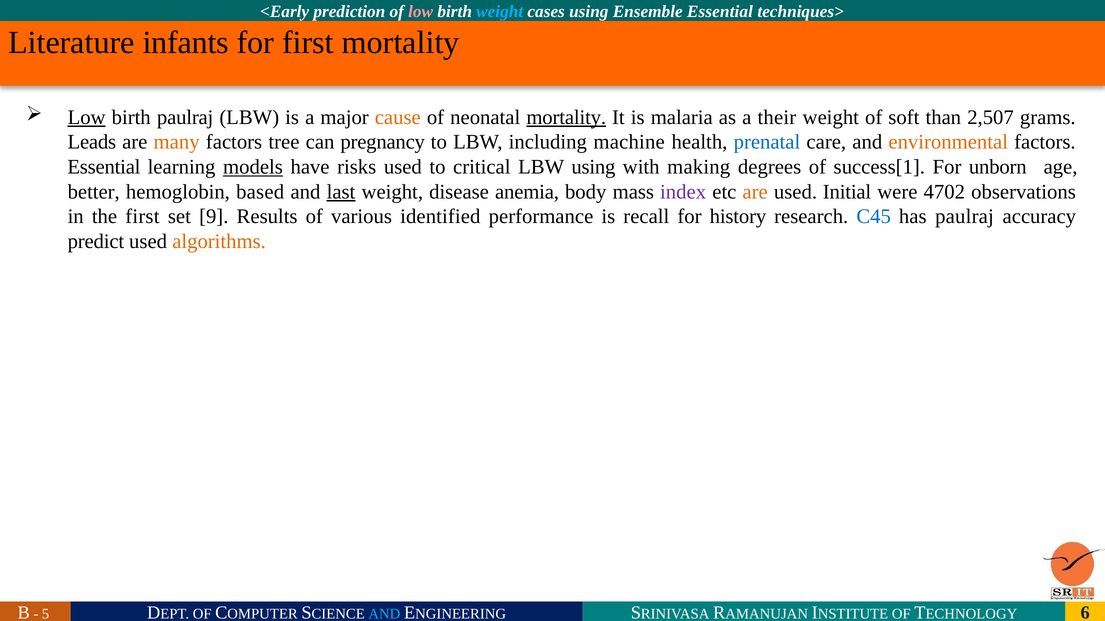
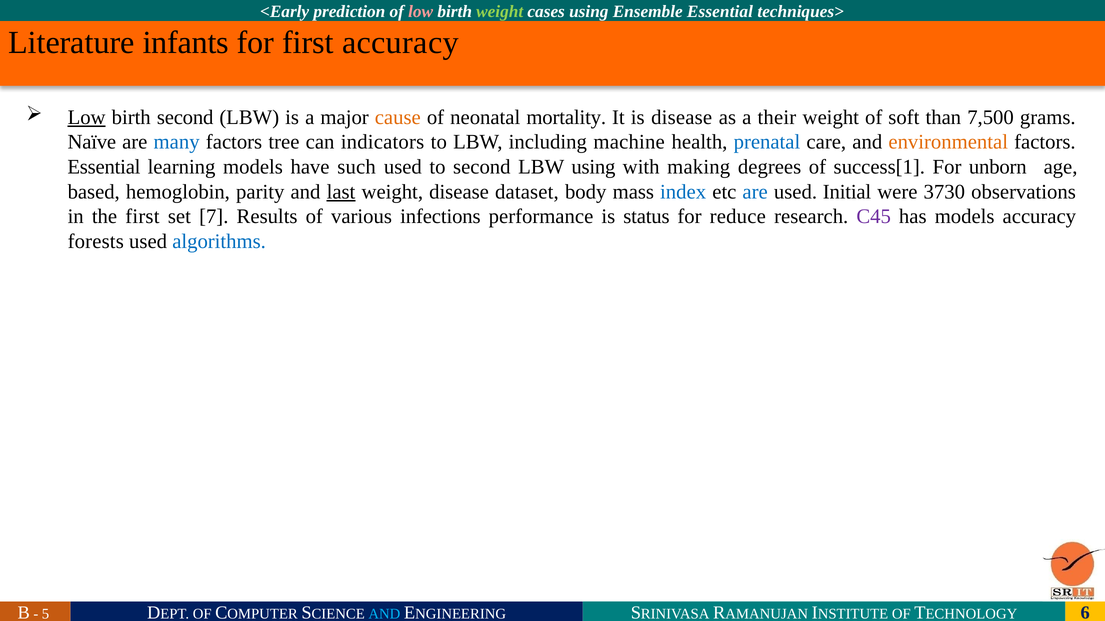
weight colour: light blue -> light green (500, 12)
first mortality: mortality -> accuracy (400, 42)
birth paulraj: paulraj -> second (185, 117)
mortality underline: present -> none (566, 117)
is malaria: malaria -> disease (682, 117)
2,507: 2,507 -> 7,500 (991, 117)
Leads: Leads -> Naïve (92, 142)
many colour: orange -> blue (177, 142)
pregnancy: pregnancy -> indicators (382, 142)
models underline: present -> none (253, 167)
risks: risks -> such (357, 167)
to critical: critical -> second (482, 167)
better: better -> based (94, 192)
based: based -> parity (260, 192)
anemia: anemia -> dataset (527, 192)
index colour: purple -> blue (683, 192)
are colour: orange -> blue (755, 192)
4702: 4702 -> 3730 (944, 192)
9: 9 -> 7 (214, 217)
identified: identified -> infections (440, 217)
recall: recall -> status (646, 217)
history: history -> reduce (738, 217)
C45 colour: blue -> purple (874, 217)
has paulraj: paulraj -> models (965, 217)
predict: predict -> forests (96, 242)
algorithms colour: orange -> blue (219, 242)
